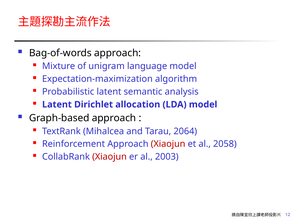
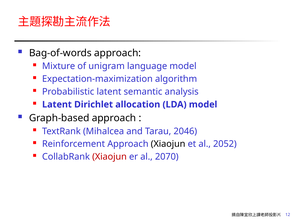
2064: 2064 -> 2046 (185, 131)
Xiaojun colour: red -> black (168, 144)
2058: 2058 -> 2052 (225, 144)
2003: 2003 -> 2070 (167, 156)
